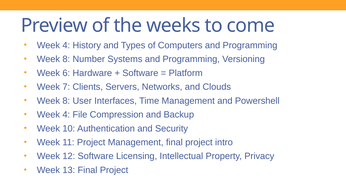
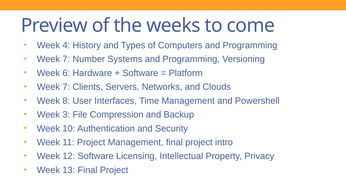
8: 8 -> 7 (66, 59)
4: 4 -> 3 (66, 114)
